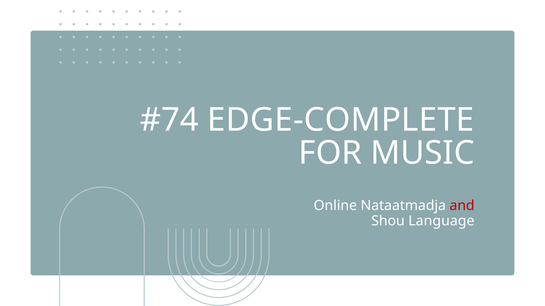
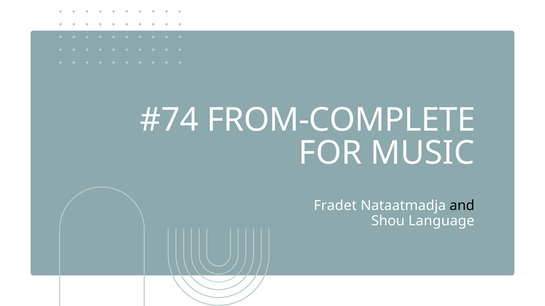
EDGE-COMPLETE: EDGE-COMPLETE -> FROM-COMPLETE (341, 120)
Online: Online -> Fradet (335, 206)
and colour: red -> black (462, 206)
